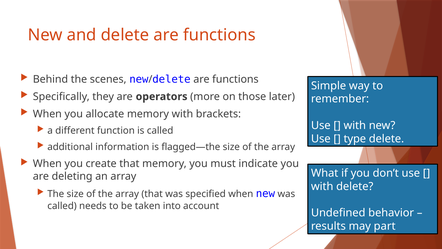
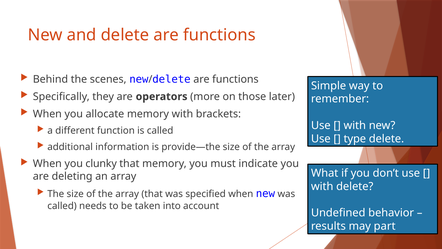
flagged—the: flagged—the -> provide—the (191, 147)
create: create -> clunky (101, 163)
